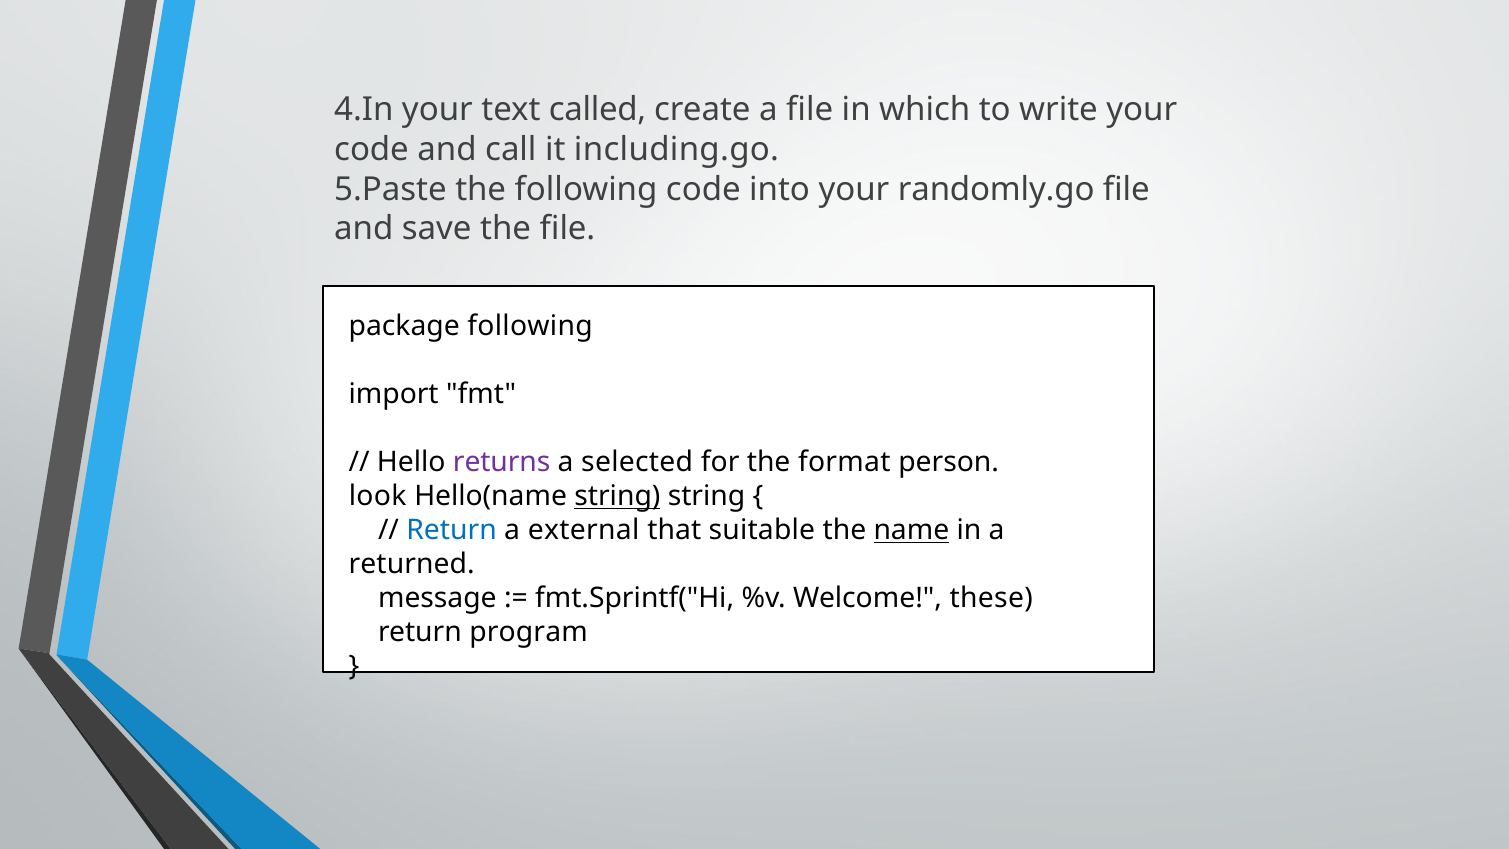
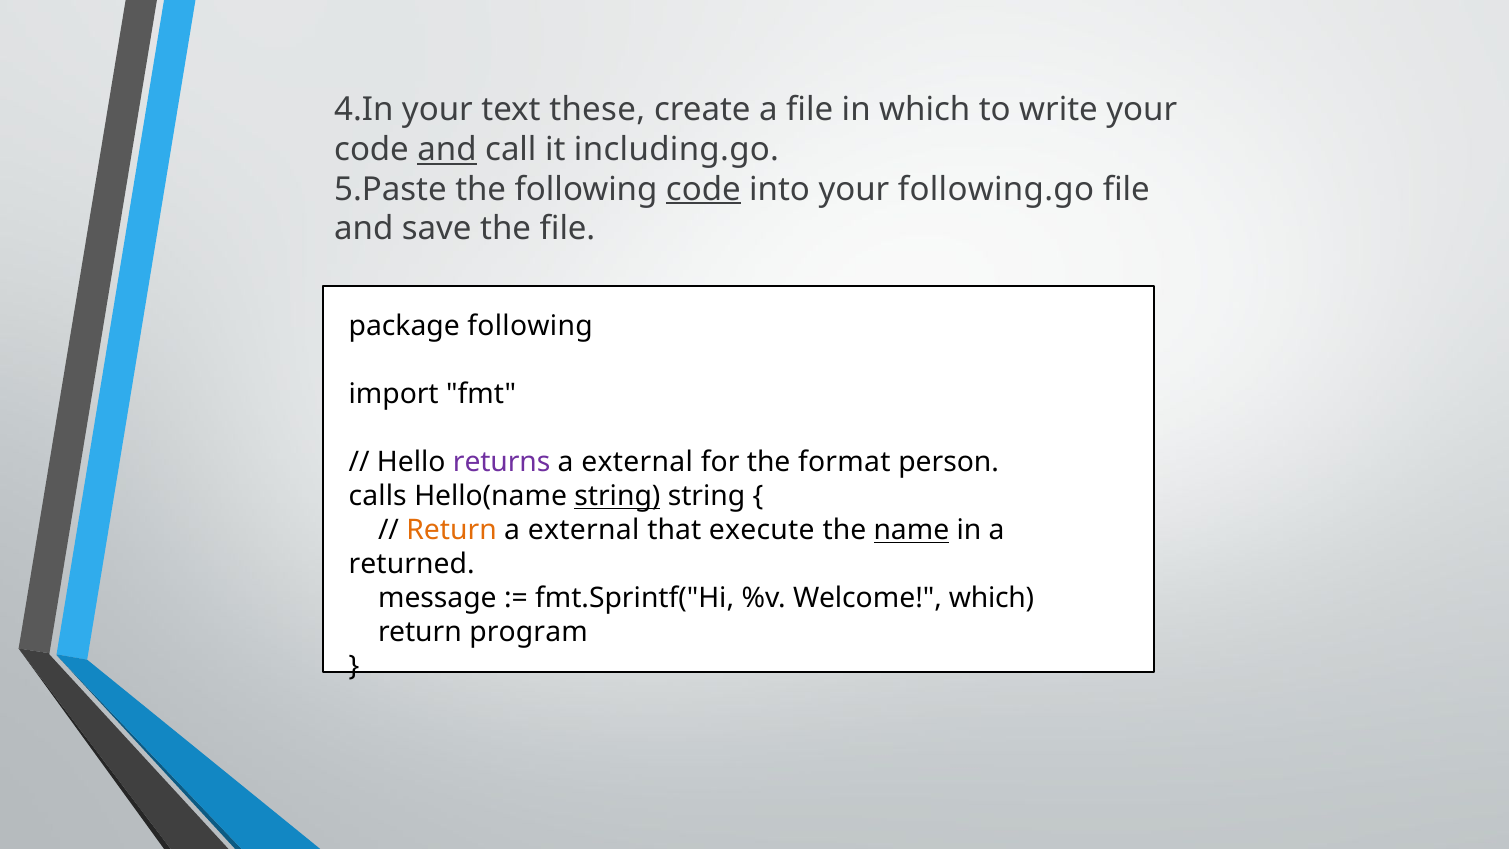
called: called -> these (597, 110)
and underline: none -> present (447, 150)
code underline: none -> present (703, 189)
randomly.go: randomly.go -> following.go (996, 189)
selected: selected -> external (637, 462)
look: look -> calls (378, 496)
Return colour: blue -> orange (452, 530)
suitable: suitable -> execute (762, 530)
Welcome these: these -> which (992, 598)
